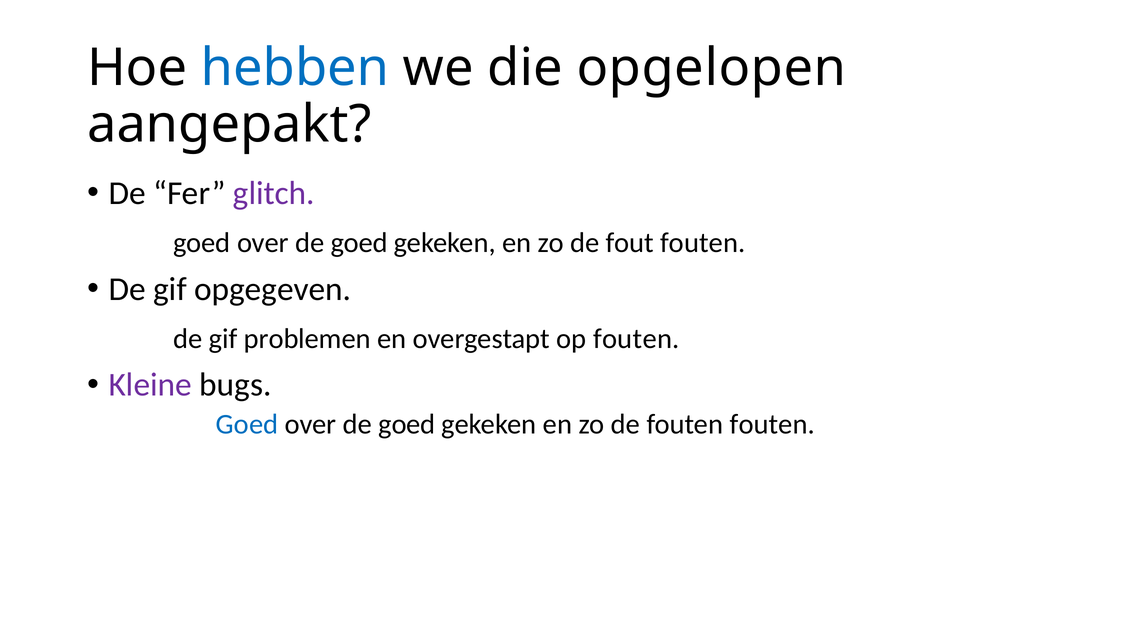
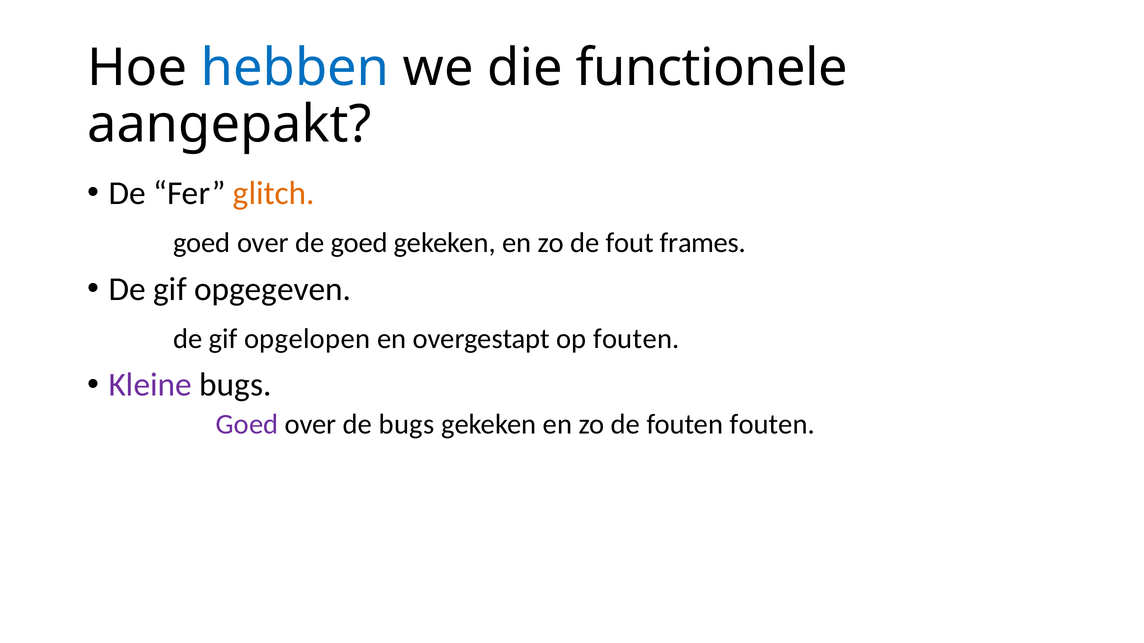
opgelopen: opgelopen -> functionele (712, 68)
glitch colour: purple -> orange (274, 193)
fout fouten: fouten -> frames (703, 243)
problemen: problemen -> opgelopen (307, 339)
Goed colour: blue -> purple (247, 425)
goed: goed -> bugs (407, 425)
